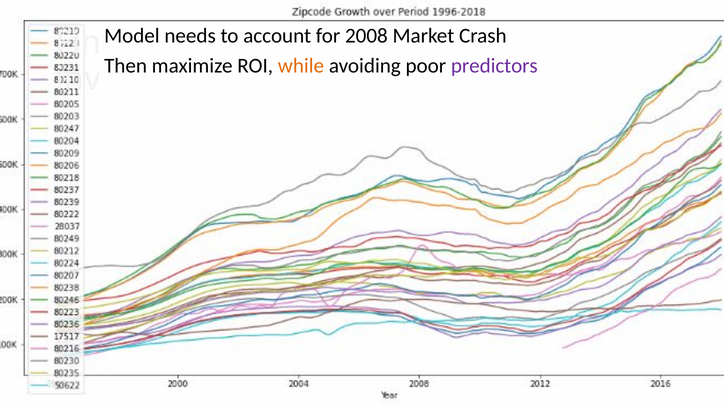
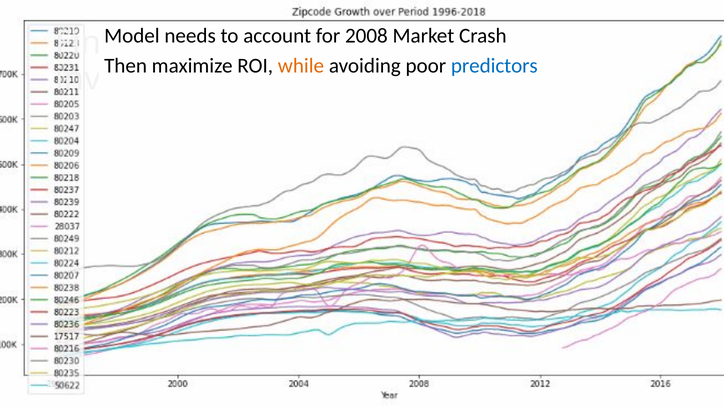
predictors colour: purple -> blue (494, 66)
